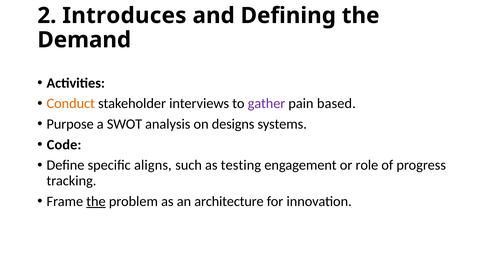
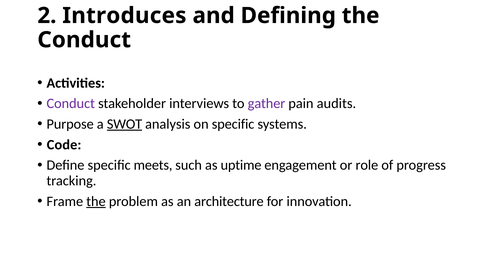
Demand: Demand -> Conduct (84, 40)
Conduct colour: orange -> purple (71, 103)
based: based -> audits (336, 103)
SWOT underline: none -> present (125, 124)
on designs: designs -> specific (233, 124)
aligns: aligns -> meets (153, 165)
testing: testing -> uptime (241, 165)
